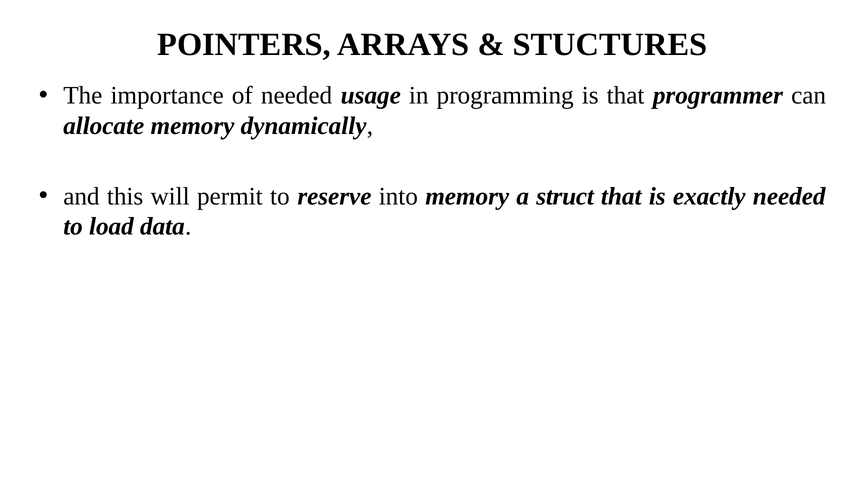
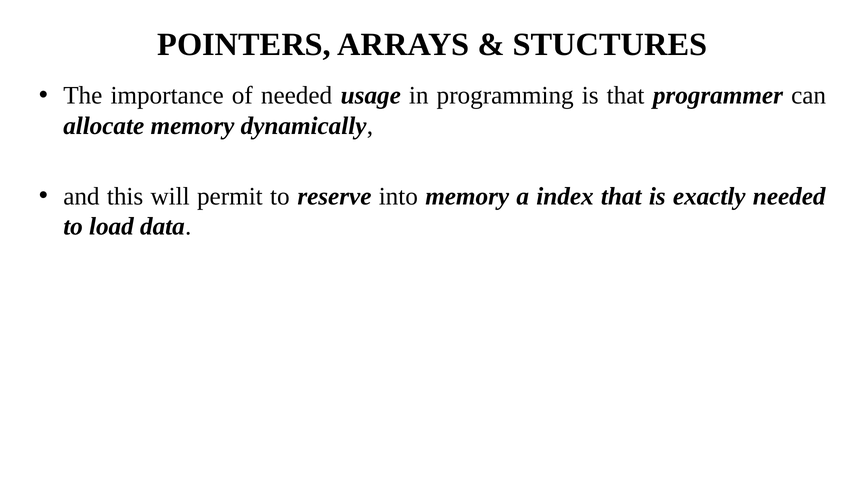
struct: struct -> index (565, 197)
